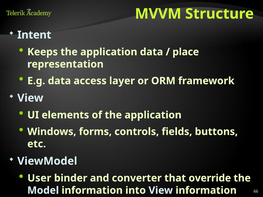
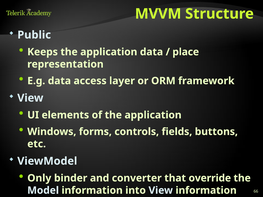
Intent: Intent -> Public (34, 35)
User: User -> Only (39, 178)
